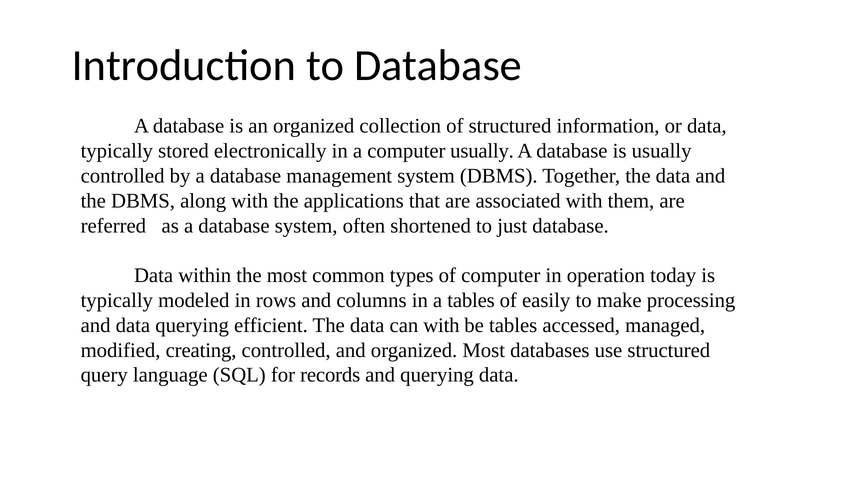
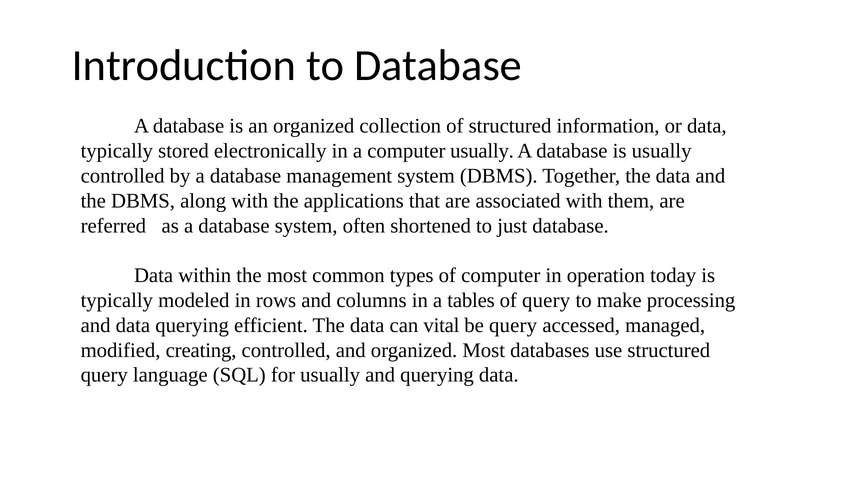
of easily: easily -> query (546, 301)
can with: with -> vital (441, 326)
be tables: tables -> query (513, 326)
for records: records -> usually (330, 375)
